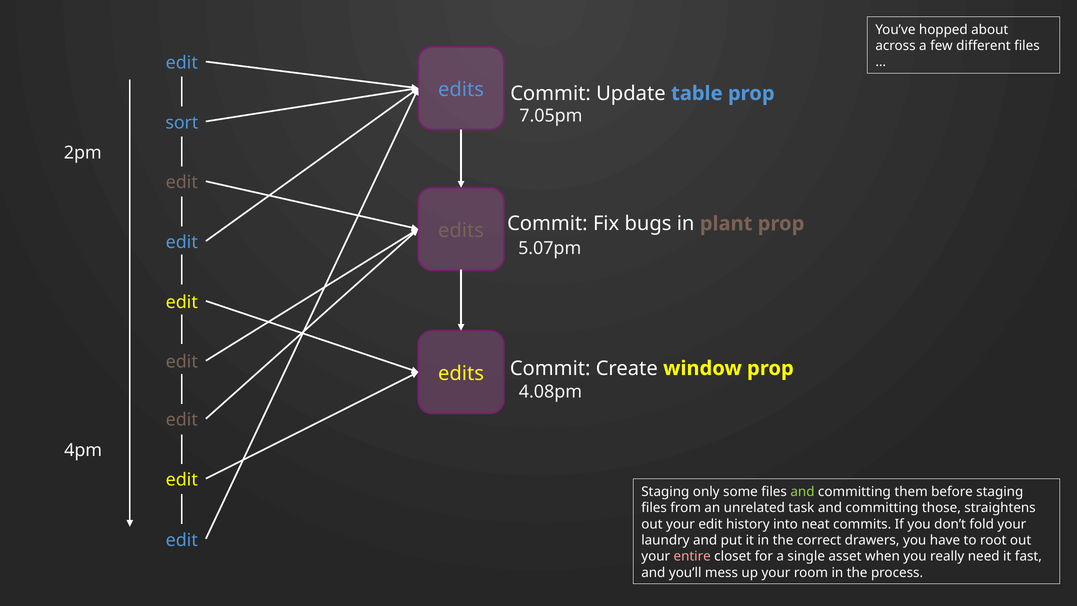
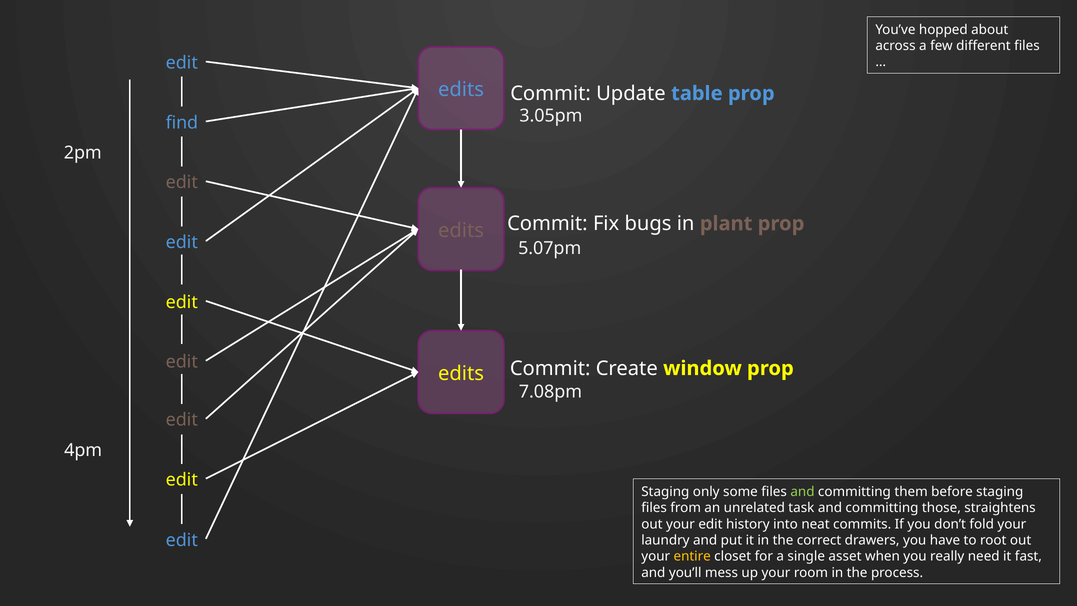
7.05pm: 7.05pm -> 3.05pm (551, 116)
sort: sort -> find (182, 123)
4.08pm: 4.08pm -> 7.08pm (550, 392)
entire colour: pink -> yellow (692, 556)
